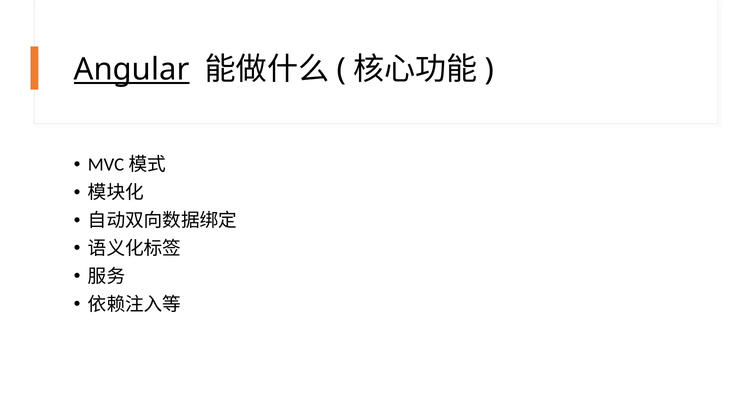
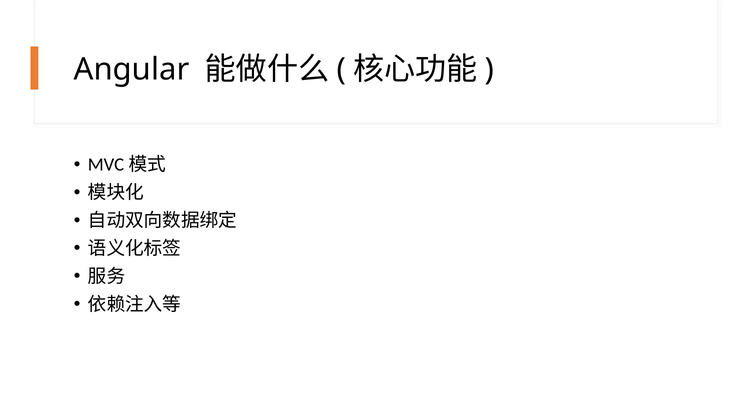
Angular underline: present -> none (132, 69)
